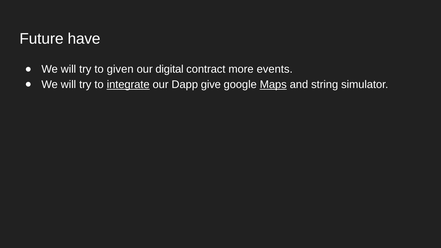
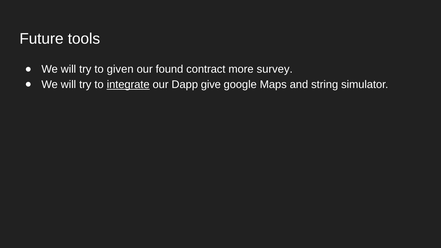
have: have -> tools (84, 39)
digital: digital -> found (169, 69)
events: events -> survey (275, 69)
Maps underline: present -> none (273, 85)
